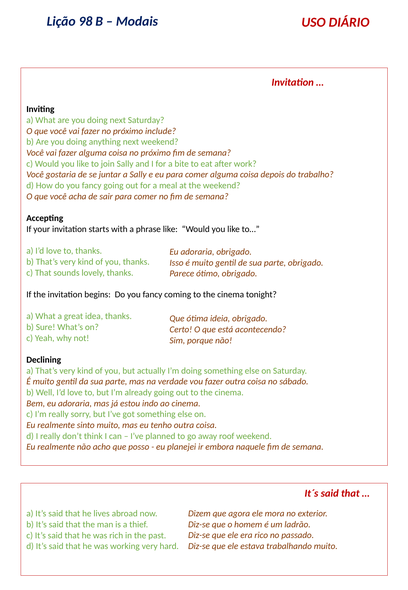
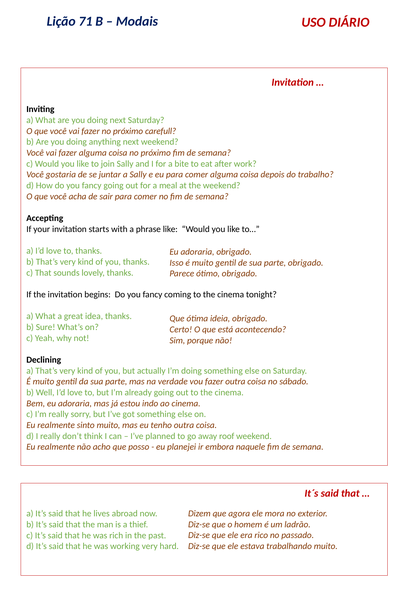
98: 98 -> 71 (86, 21)
include: include -> carefull (161, 131)
